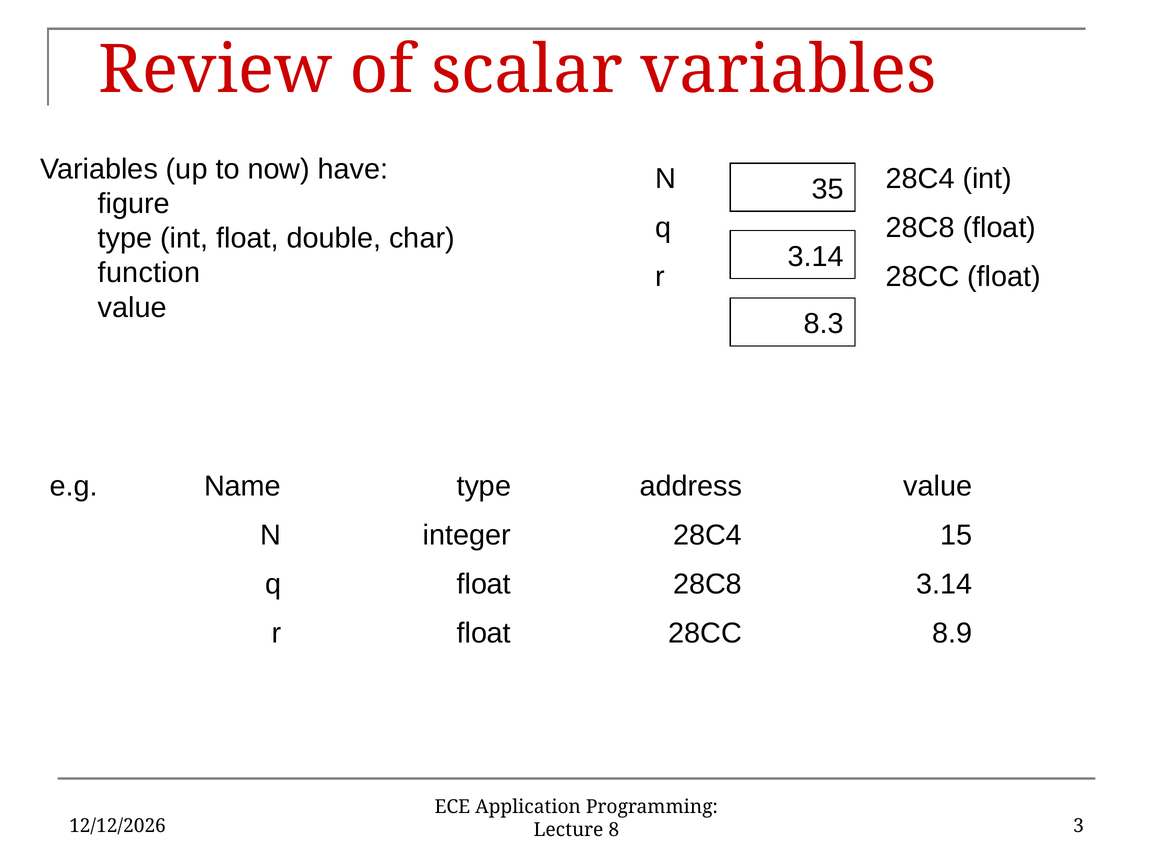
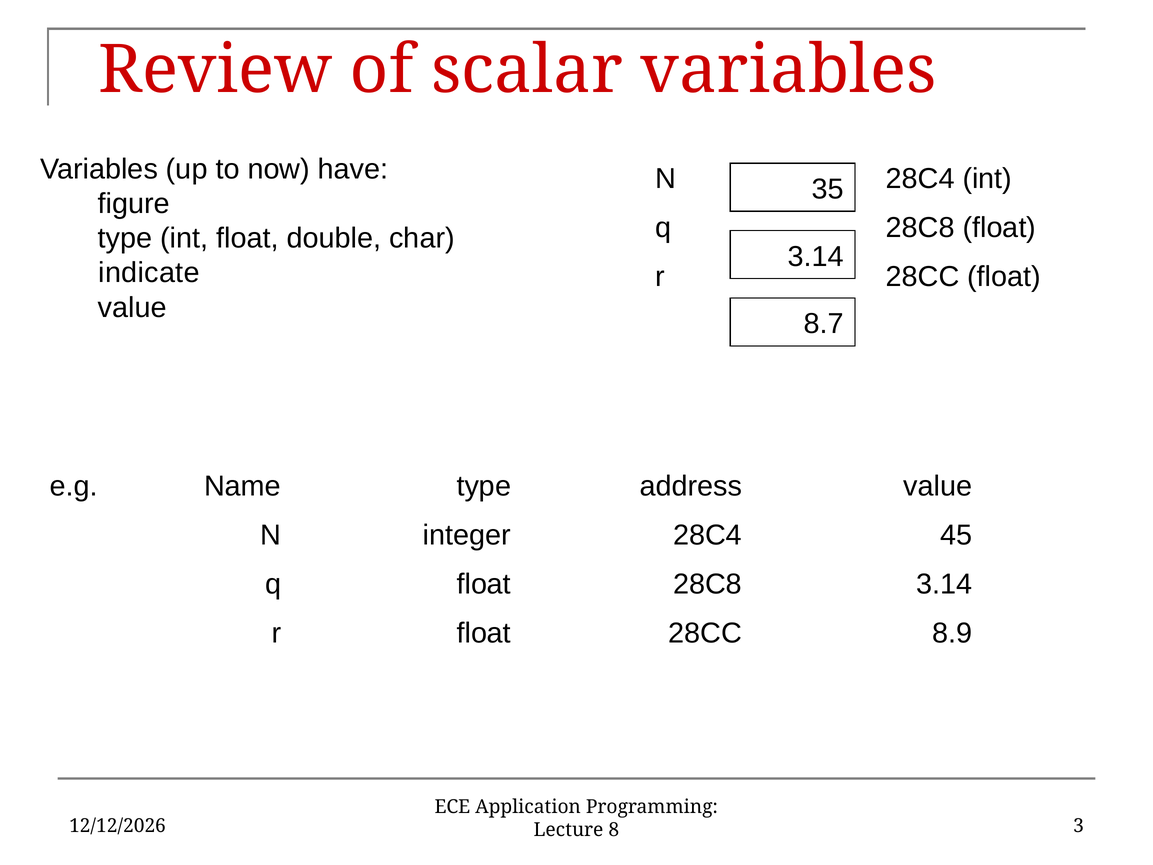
function: function -> indicate (149, 273)
8.3: 8.3 -> 8.7 (824, 324)
15: 15 -> 45 (956, 535)
